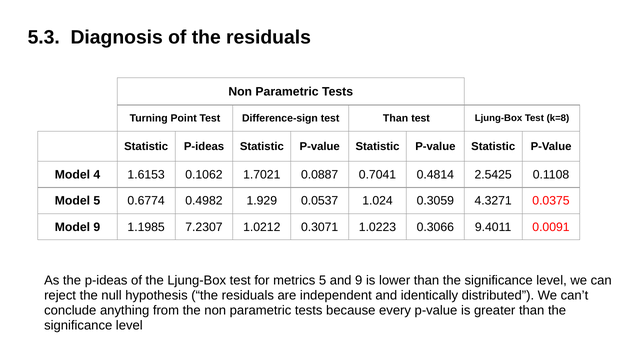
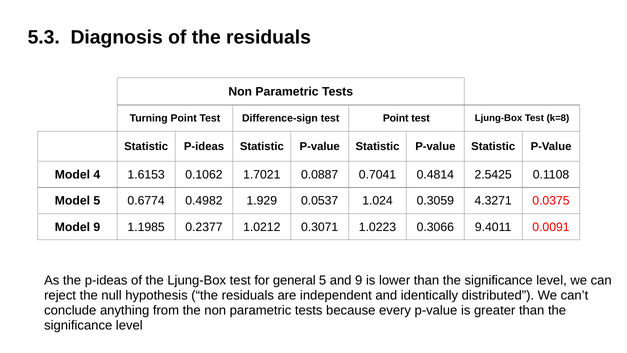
test Than: Than -> Point (396, 118)
7.2307: 7.2307 -> 0.2377 (204, 227)
metrics: metrics -> general (294, 280)
